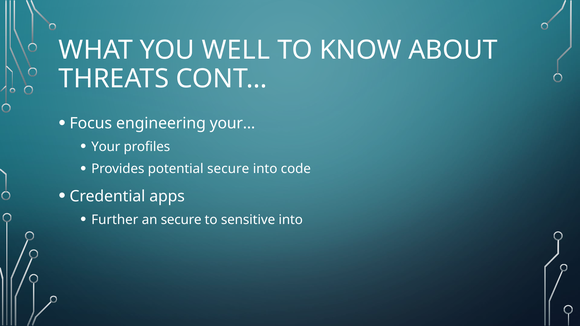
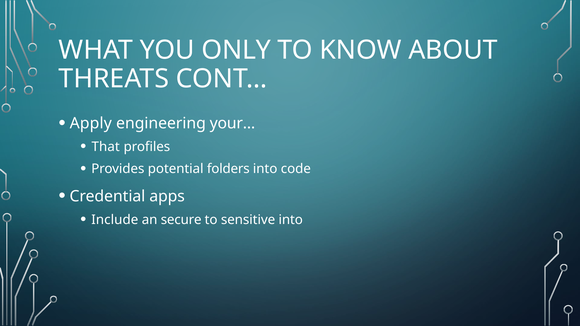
WELL: WELL -> ONLY (236, 50)
Focus: Focus -> Apply (91, 124)
Your: Your -> That (106, 147)
potential secure: secure -> folders (228, 169)
Further: Further -> Include (115, 220)
